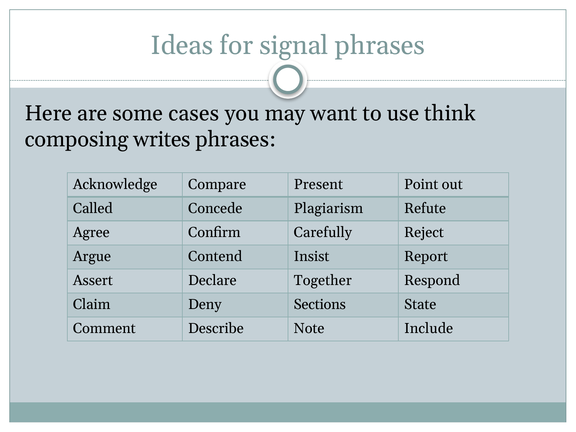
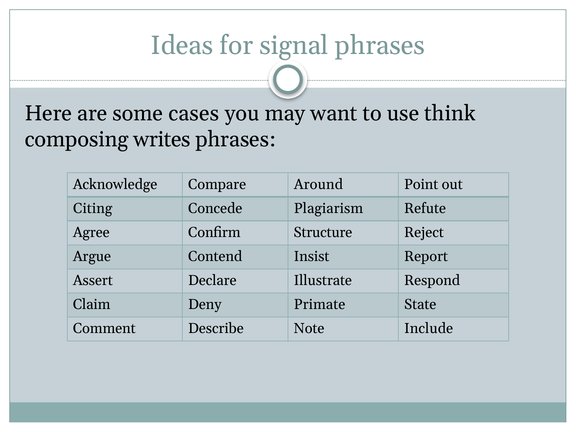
Present: Present -> Around (318, 184)
Called: Called -> Citing (93, 208)
Carefully: Carefully -> Structure (323, 232)
Together: Together -> Illustrate (323, 280)
Sections: Sections -> Primate (320, 304)
